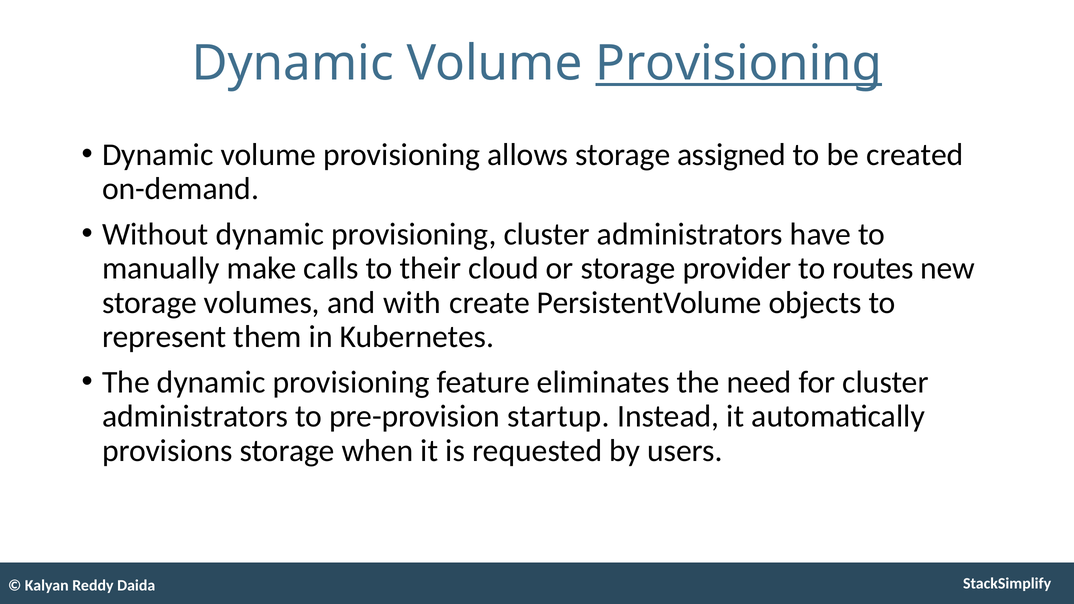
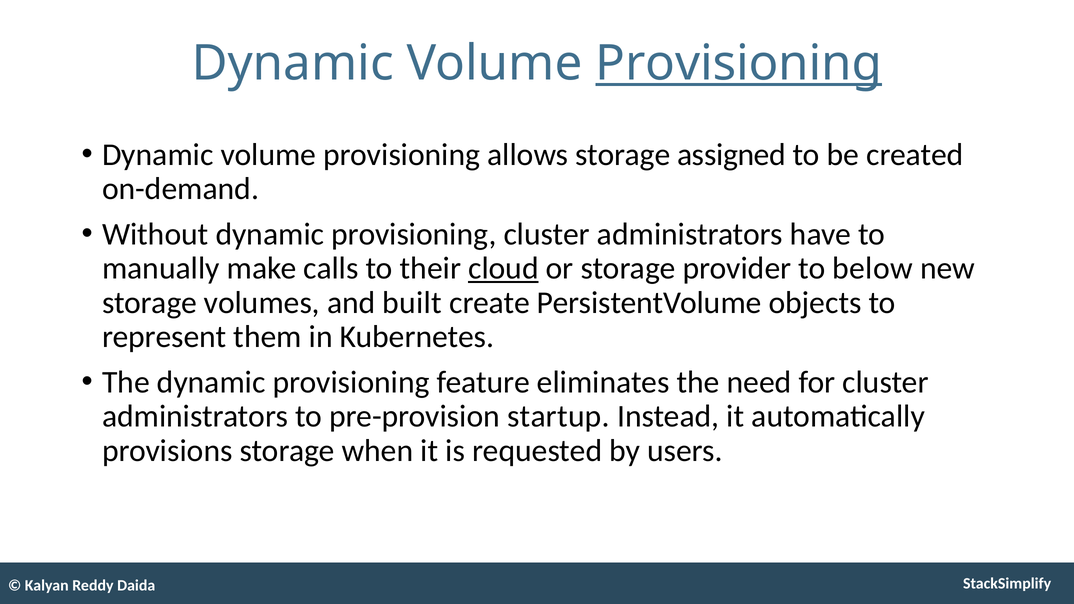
cloud underline: none -> present (503, 269)
routes: routes -> below (873, 269)
with: with -> built (412, 303)
